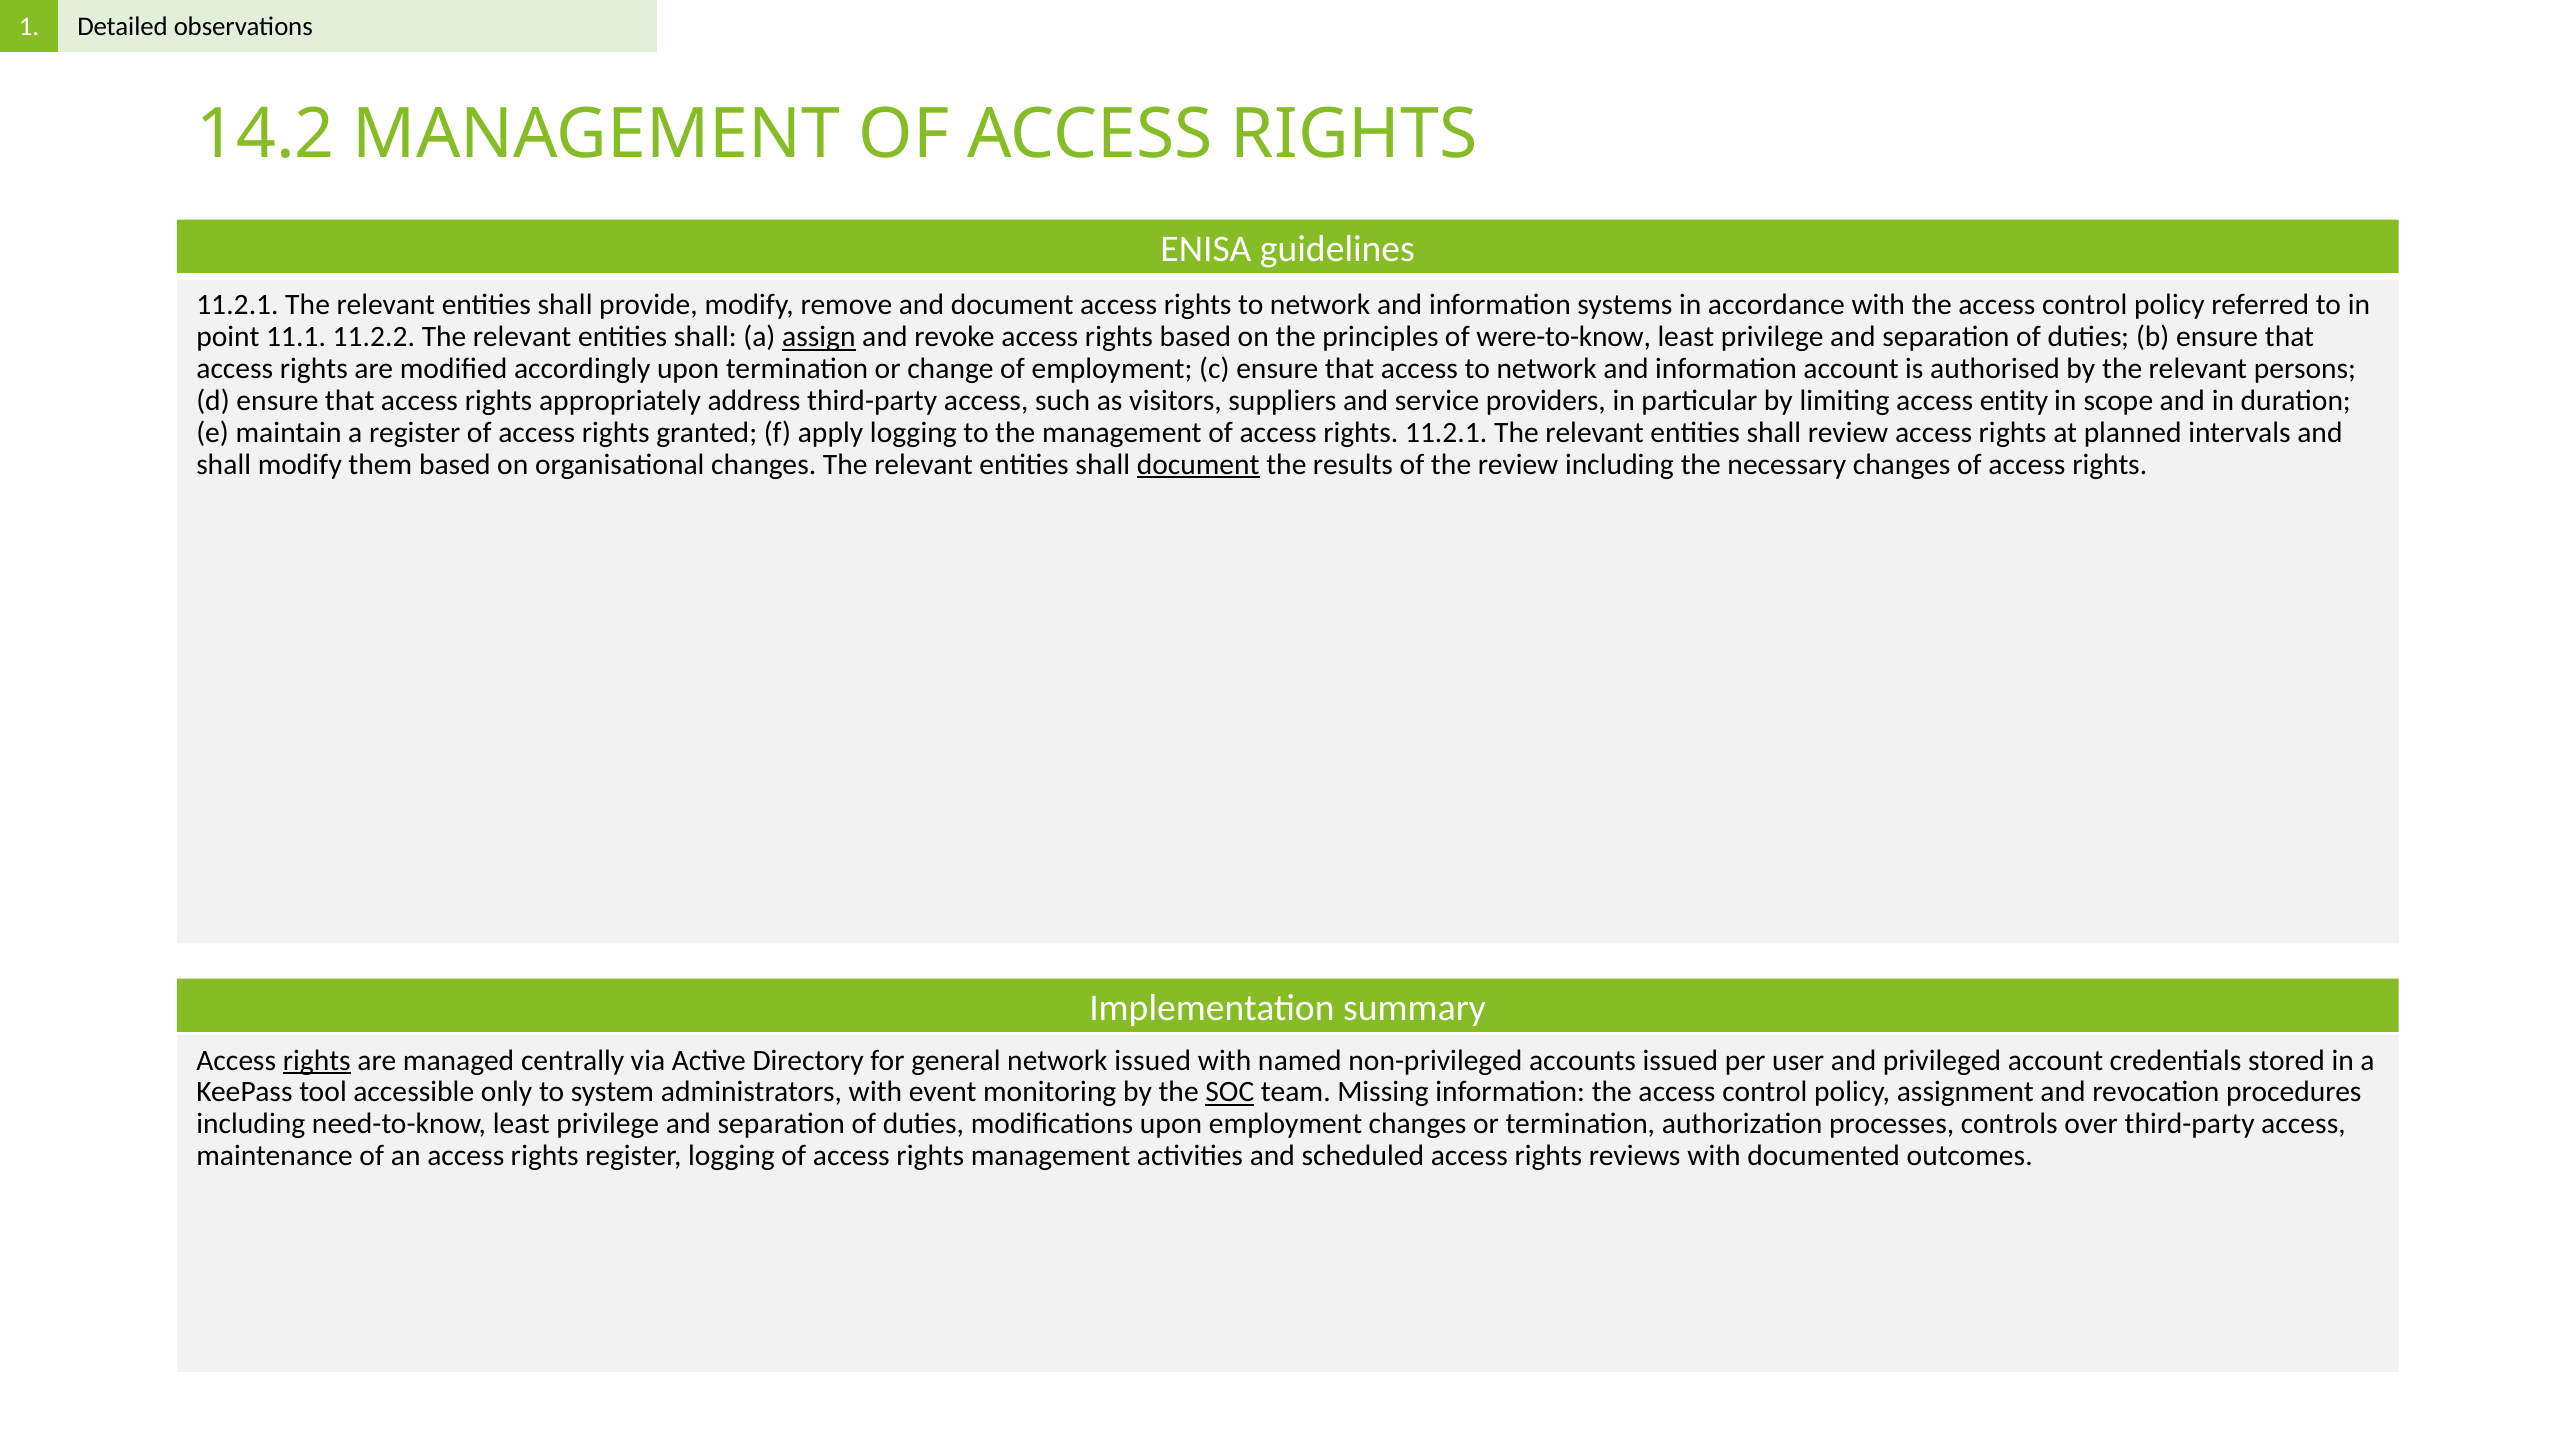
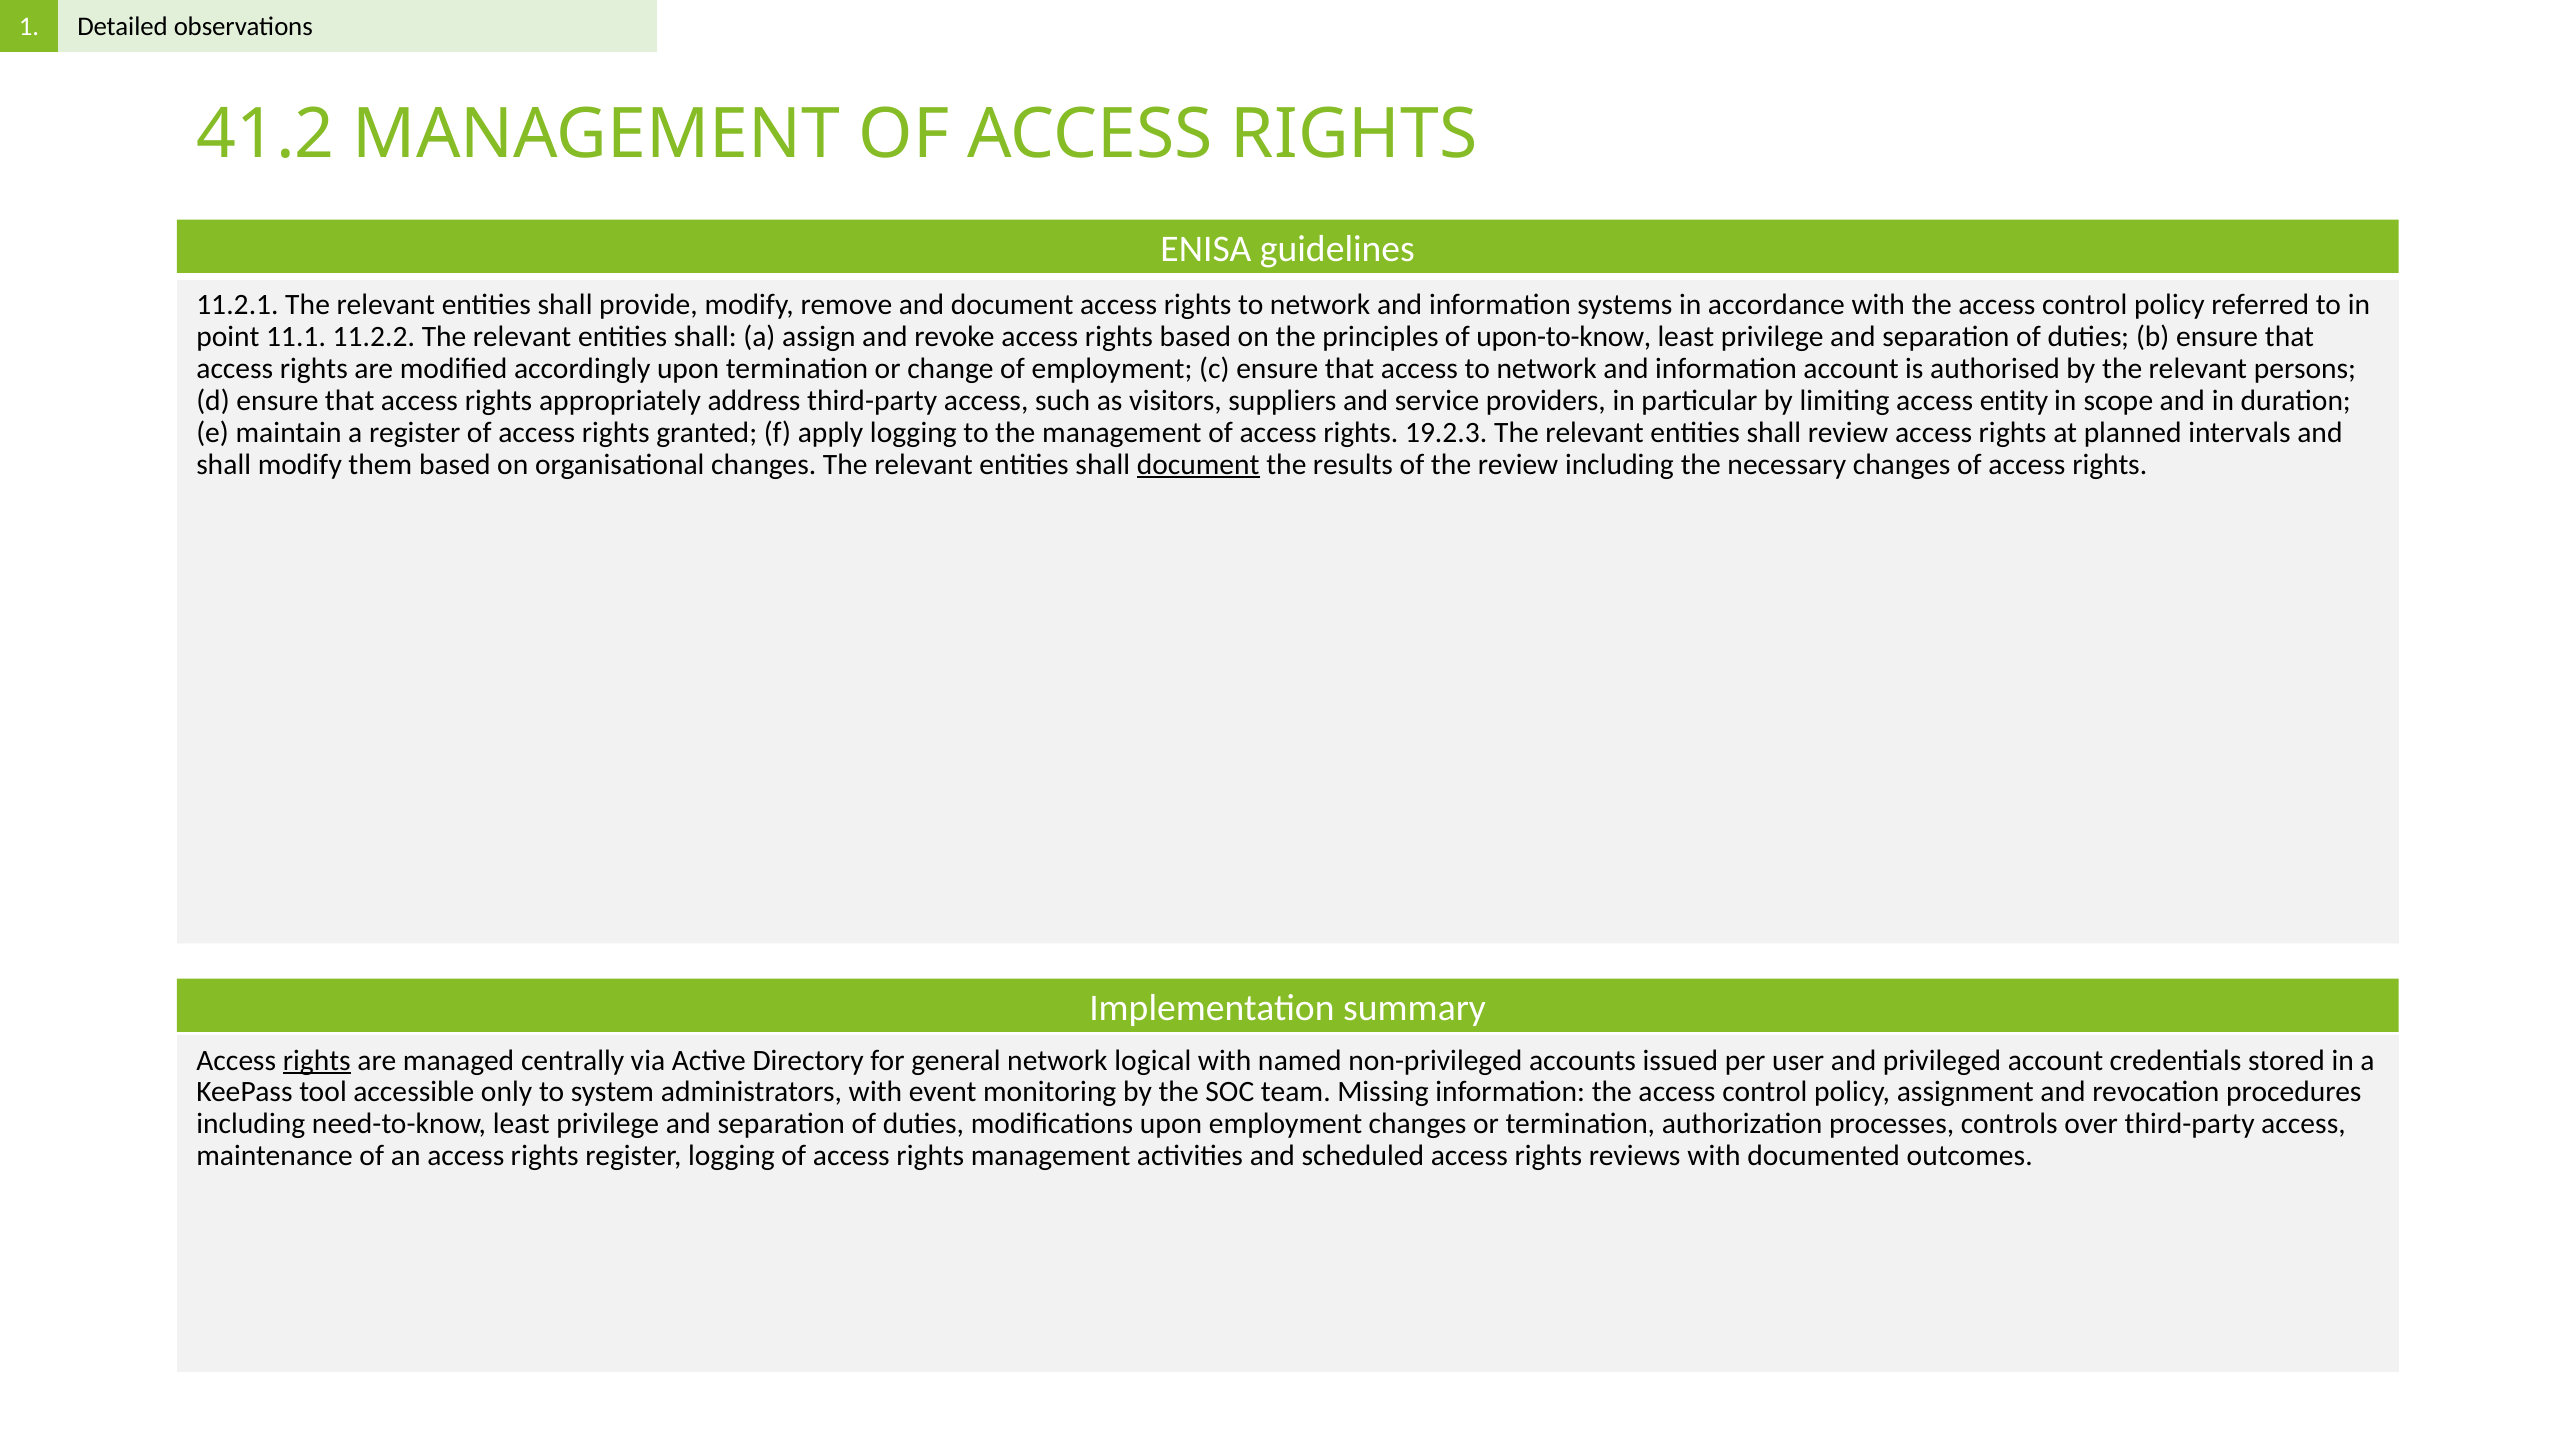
14.2: 14.2 -> 41.2 (266, 134)
assign underline: present -> none (819, 337)
were-to-know: were-to-know -> upon-to-know (1564, 337)
11.2.1: 11.2.1 -> 19.2.3 (1446, 433)
network issued: issued -> logical (1153, 1060)
SOC underline: present -> none (1230, 1092)
